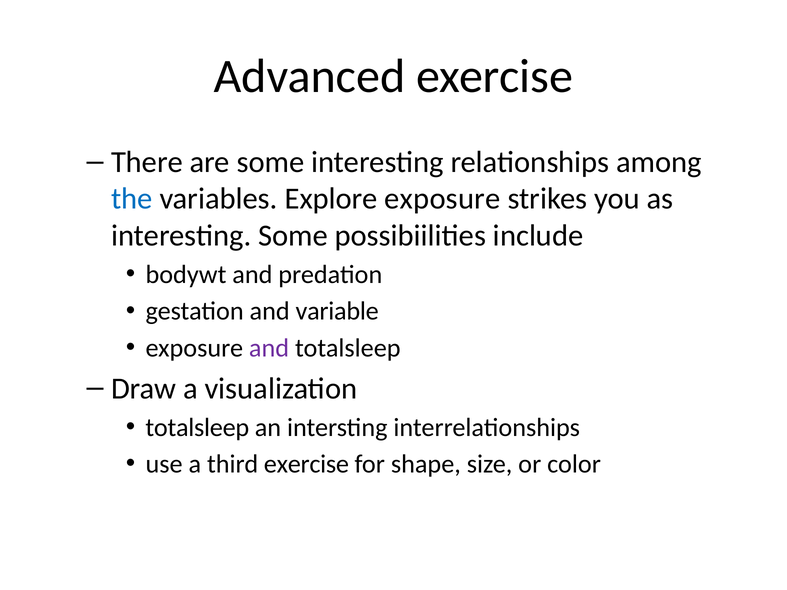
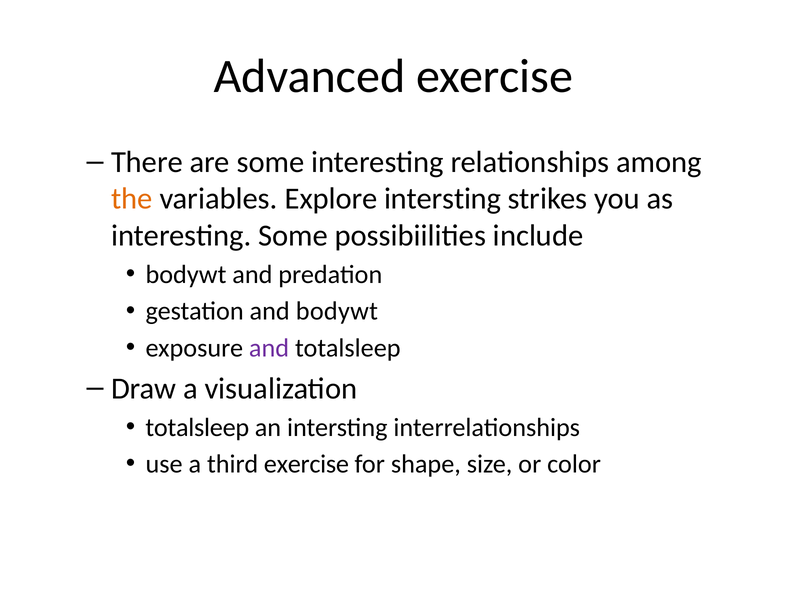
the colour: blue -> orange (132, 199)
Explore exposure: exposure -> intersting (443, 199)
and variable: variable -> bodywt (337, 311)
